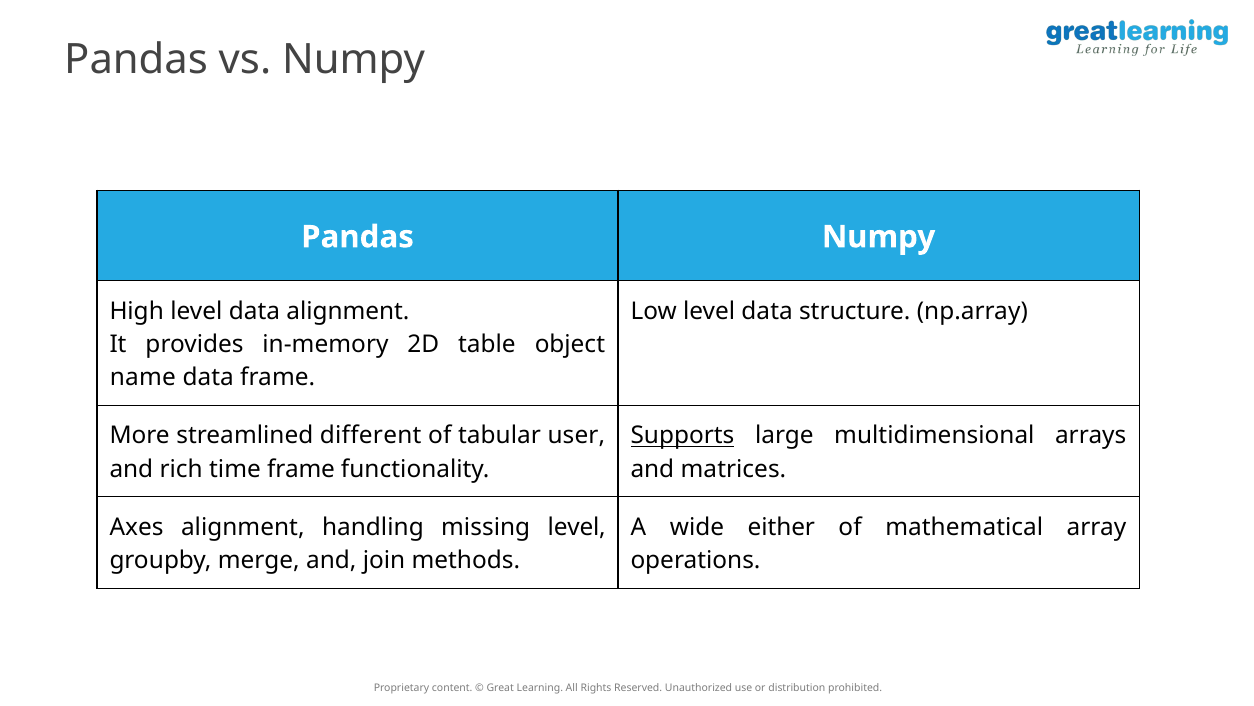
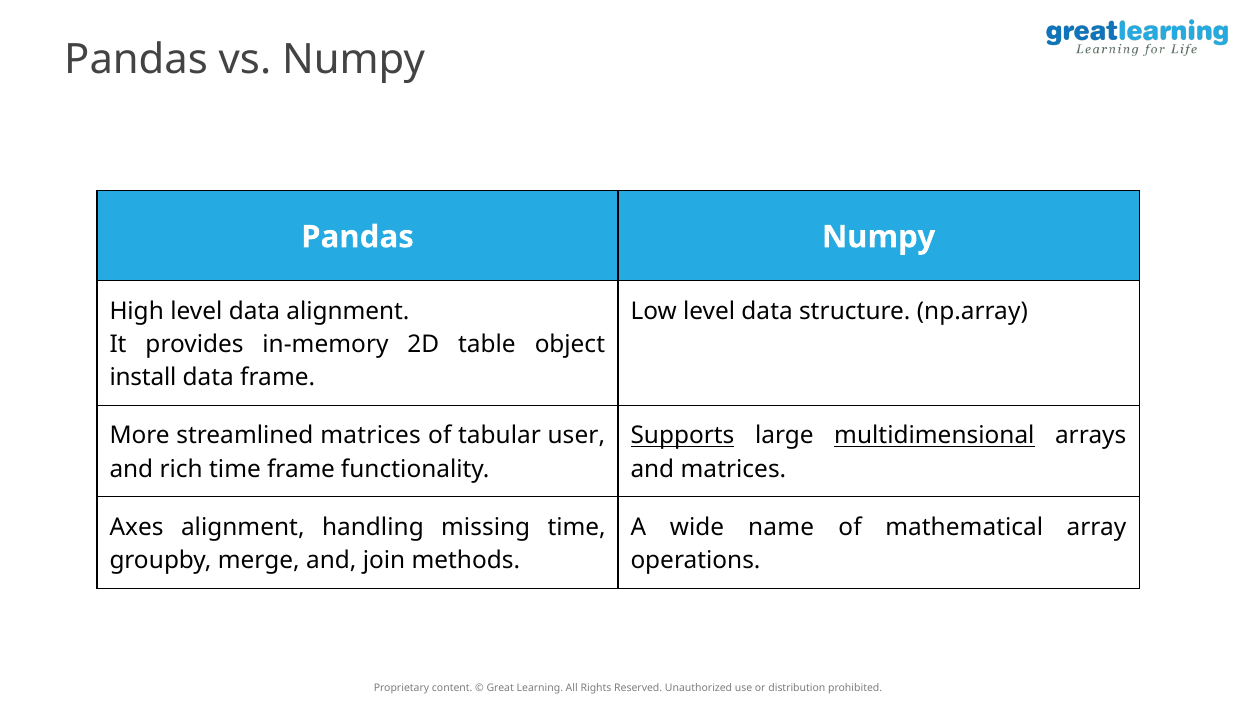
name: name -> install (143, 377)
streamlined different: different -> matrices (371, 435)
multidimensional underline: none -> present (934, 435)
missing level: level -> time (577, 527)
either: either -> name (781, 527)
